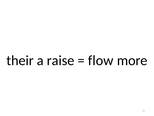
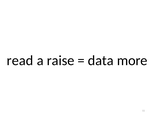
their: their -> read (20, 60)
flow: flow -> data (101, 60)
